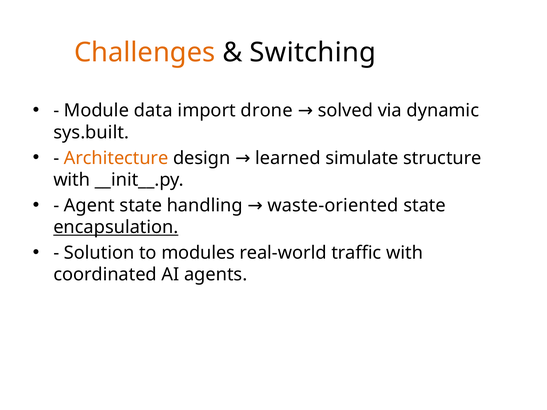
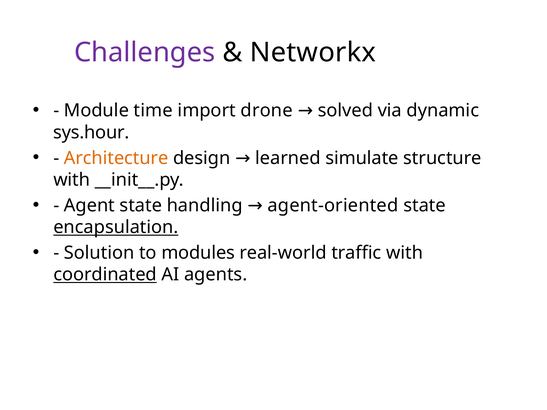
Challenges colour: orange -> purple (145, 53)
Switching: Switching -> Networkx (313, 53)
data: data -> time (153, 111)
sys.built: sys.built -> sys.hour (91, 133)
waste-oriented: waste-oriented -> agent-oriented (333, 205)
coordinated underline: none -> present (105, 275)
